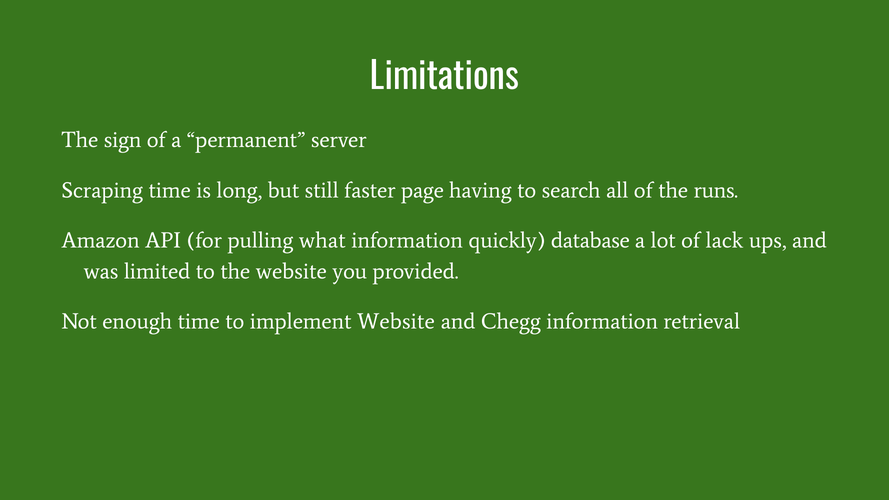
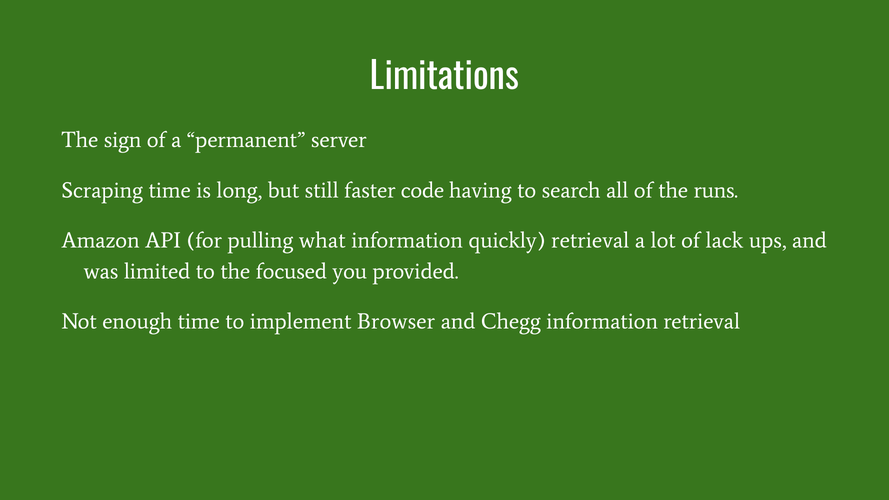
page: page -> code (422, 190)
quickly database: database -> retrieval (590, 241)
the website: website -> focused (291, 271)
implement Website: Website -> Browser (396, 322)
